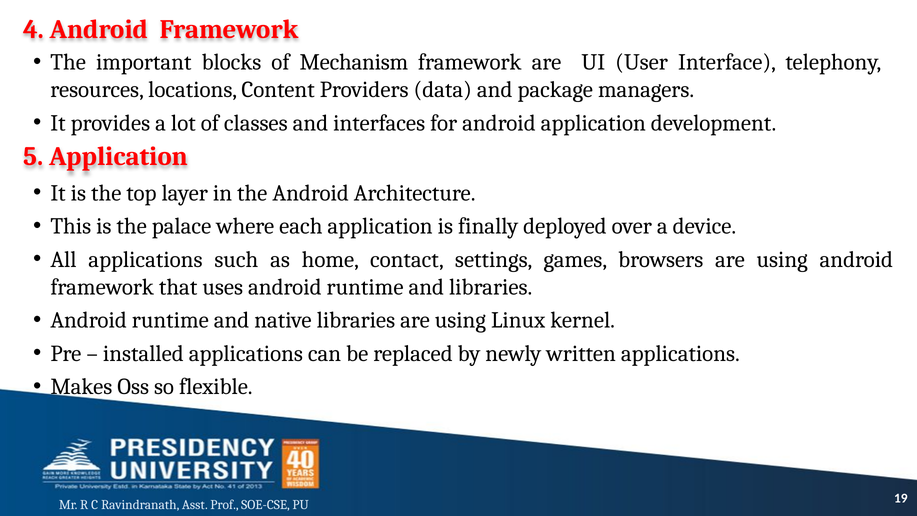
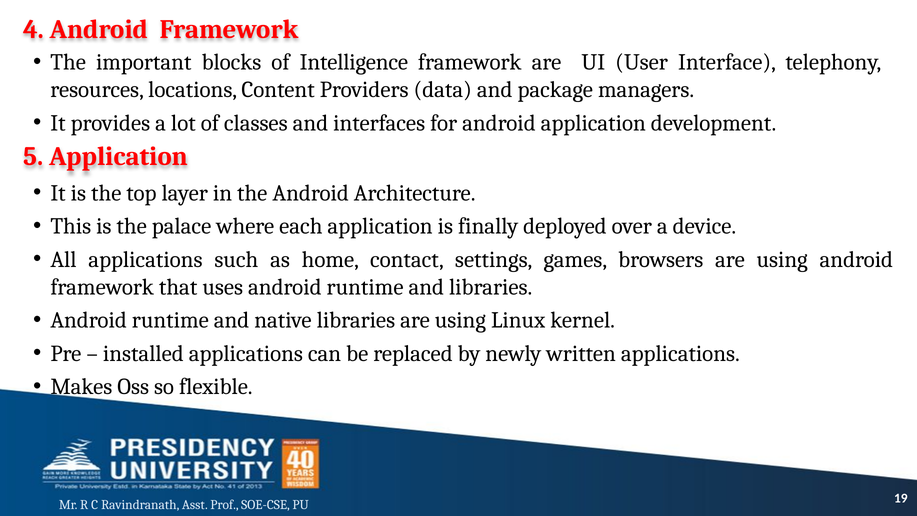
Mechanism: Mechanism -> Intelligence (354, 62)
